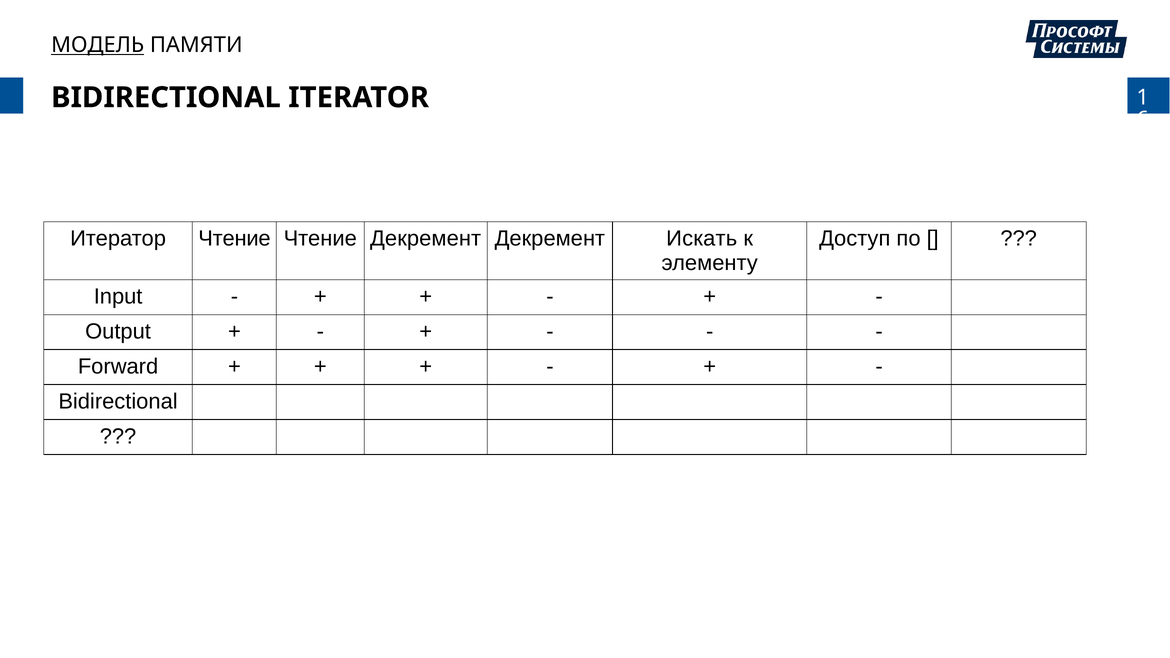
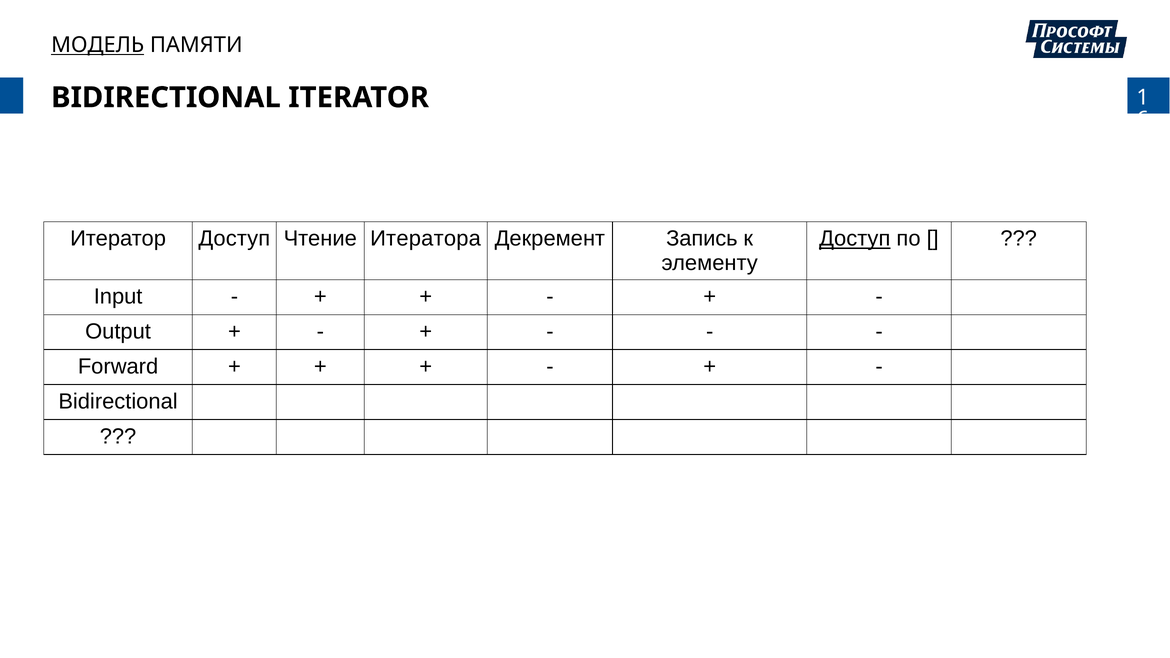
Итератор Чтение: Чтение -> Доступ (234, 239)
Чтение Декремент: Декремент -> Итератора (426, 239)
Искать: Искать -> Запись (702, 239)
Доступ underline: none -> present (855, 239)
